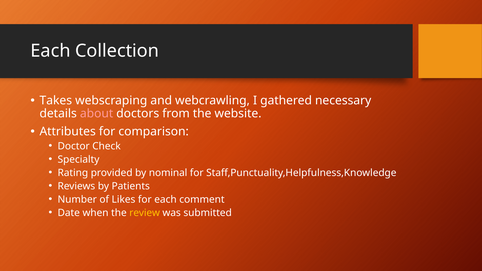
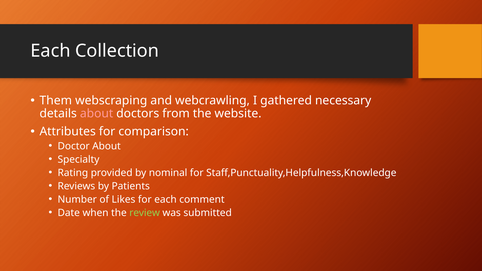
Takes: Takes -> Them (56, 101)
Doctor Check: Check -> About (107, 146)
review colour: yellow -> light green (145, 213)
